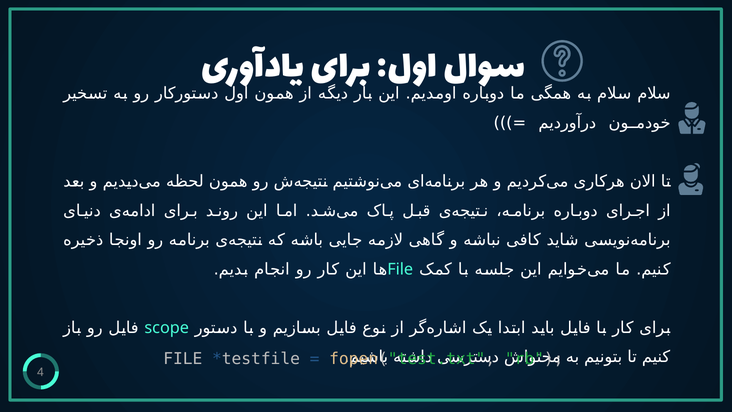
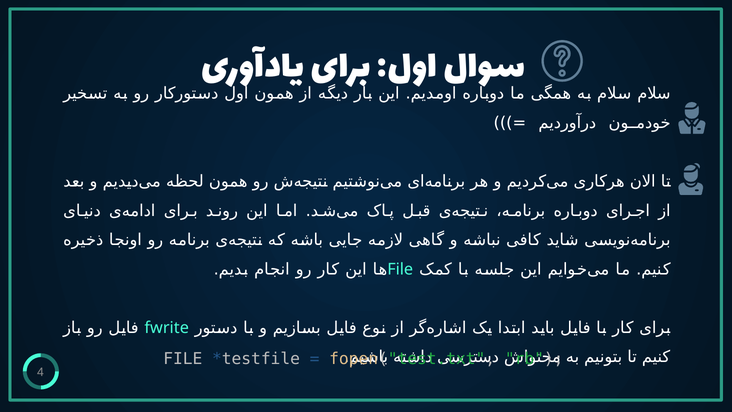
scope: scope -> fwrite (167, 328)
